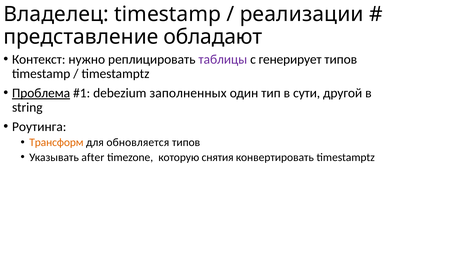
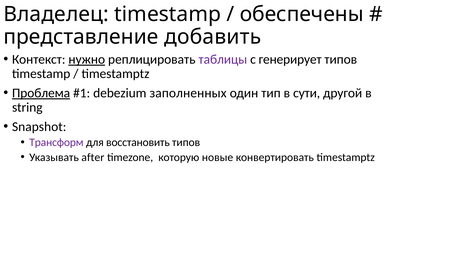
реализации: реализации -> обеспечены (302, 14)
обладают: обладают -> добавить (213, 37)
нужно underline: none -> present (87, 59)
Роутинга: Роутинга -> Snapshot (39, 127)
Трансформ colour: orange -> purple (56, 143)
обновляется: обновляется -> восстановить (138, 143)
снятия: снятия -> новые (218, 157)
